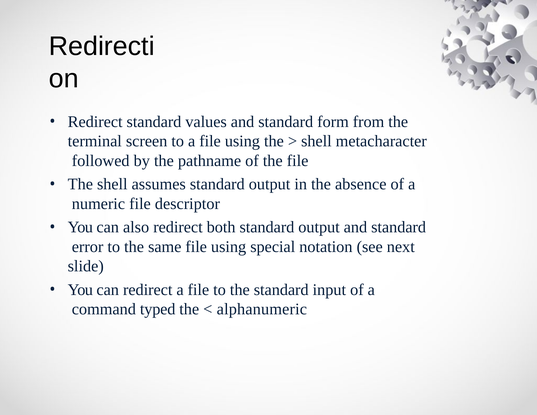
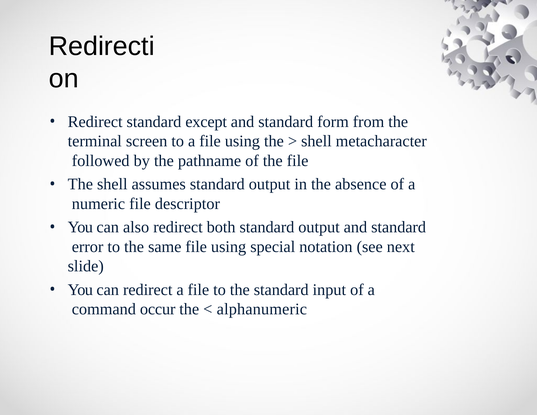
values: values -> except (206, 122)
typed: typed -> occur (158, 309)
